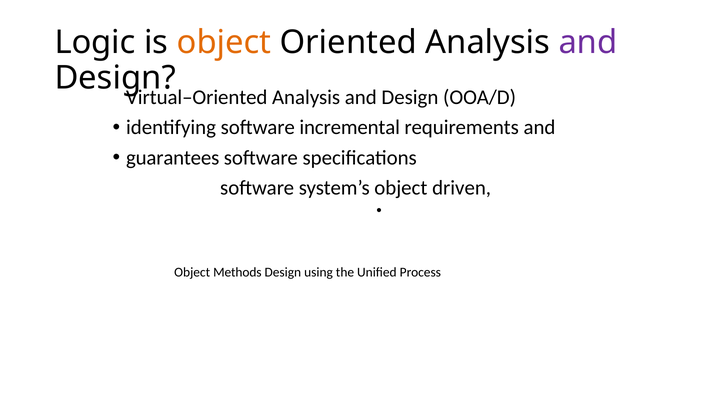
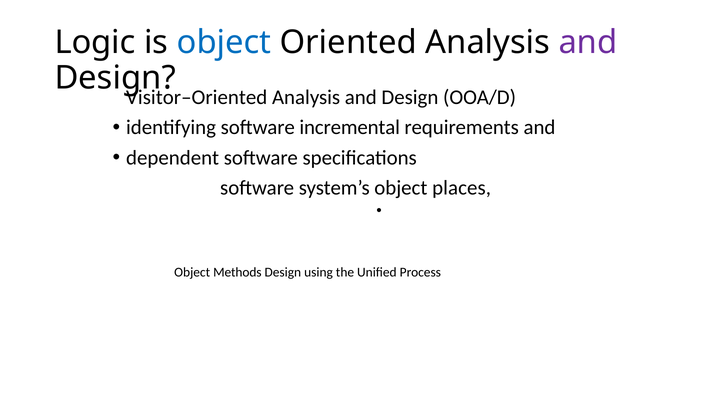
object colour: orange -> blue (224, 42)
Virtual–Oriented: Virtual–Oriented -> Visitor–Oriented (197, 97)
guarantees: guarantees -> dependent (173, 158)
driven: driven -> places (462, 188)
